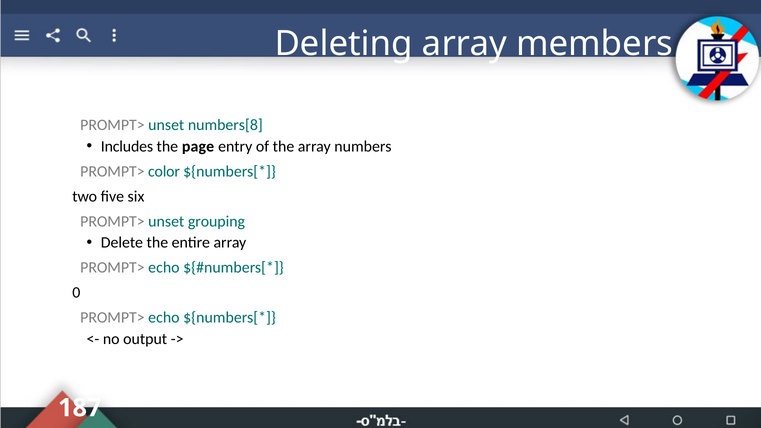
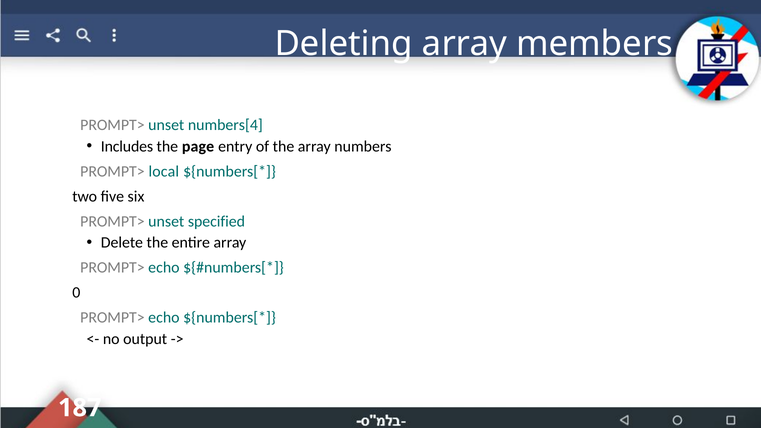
numbers[8: numbers[8 -> numbers[4 (225, 125)
color: color -> local (164, 171)
grouping: grouping -> specified (216, 222)
